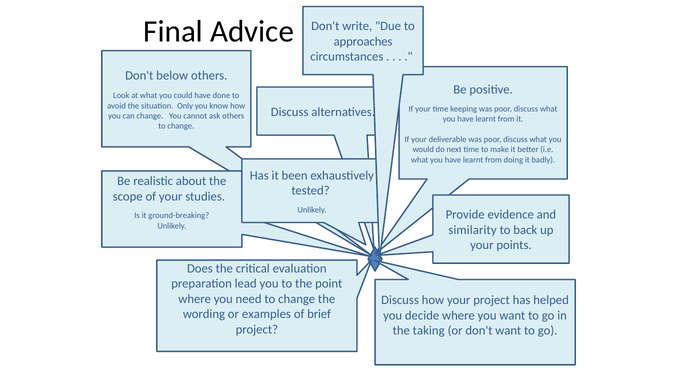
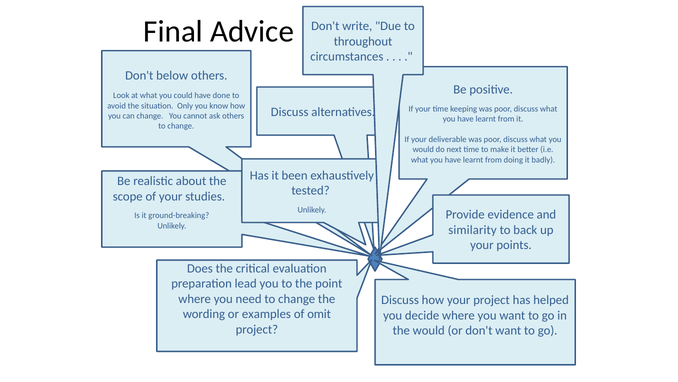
approaches: approaches -> throughout (363, 41)
brief: brief -> omit (319, 314)
the taking: taking -> would (429, 330)
